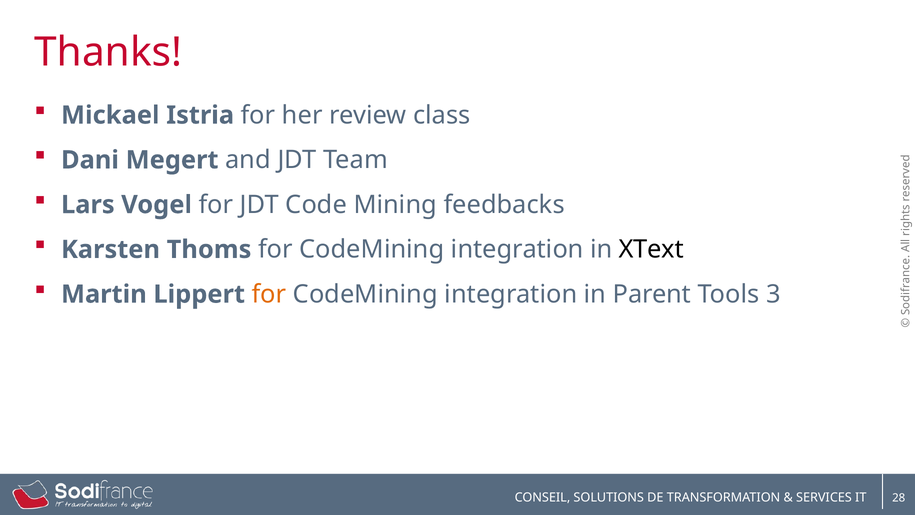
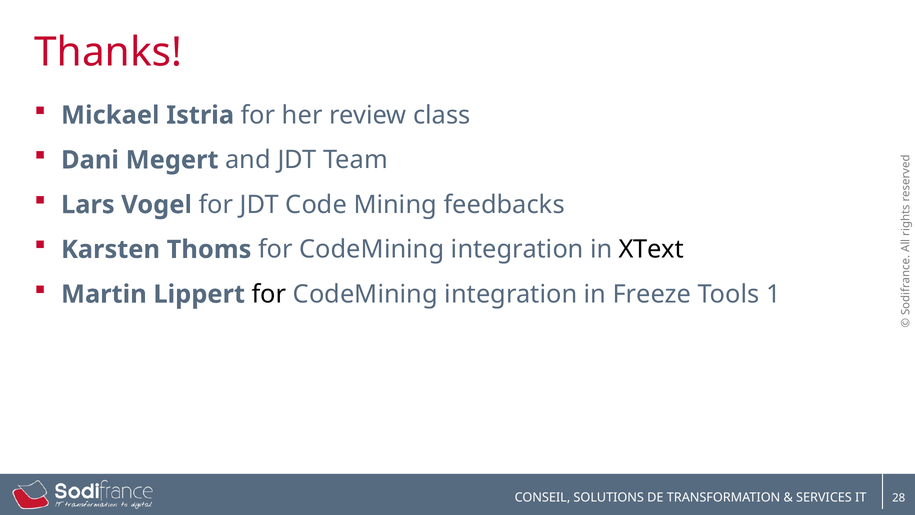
for colour: orange -> black (269, 294)
Parent: Parent -> Freeze (652, 294)
3: 3 -> 1 (773, 294)
